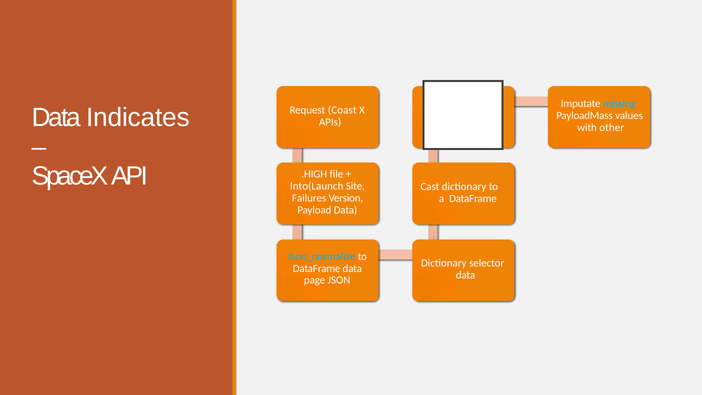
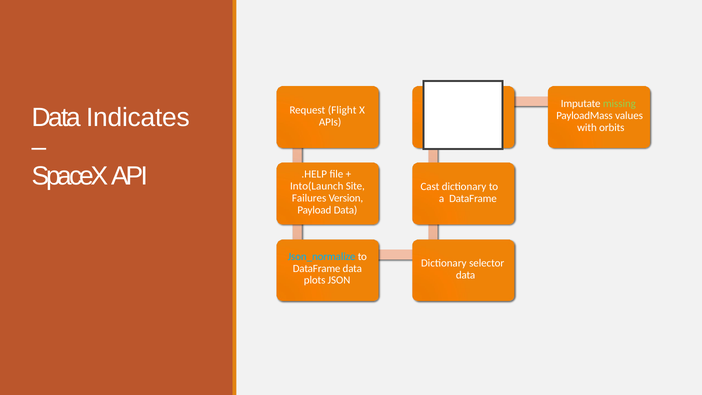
missing colour: light blue -> light green (619, 103)
Coast: Coast -> Flight (342, 110)
other: other -> orbits (612, 127)
.HIGH: .HIGH -> .HELP (314, 174)
page: page -> plots (315, 280)
